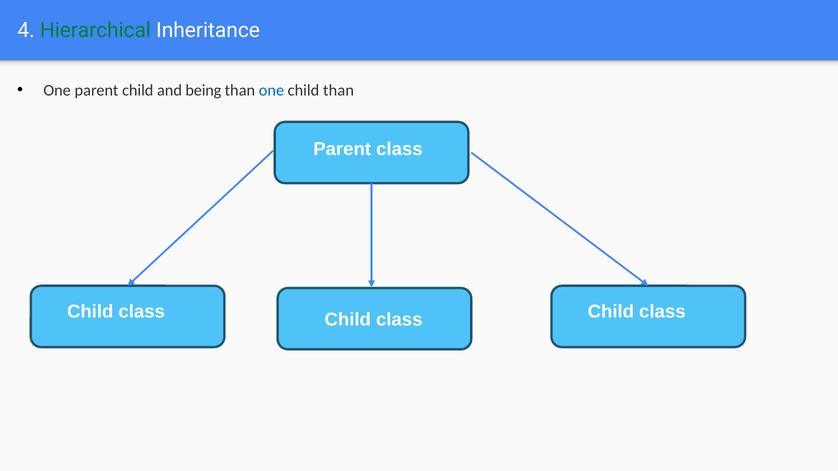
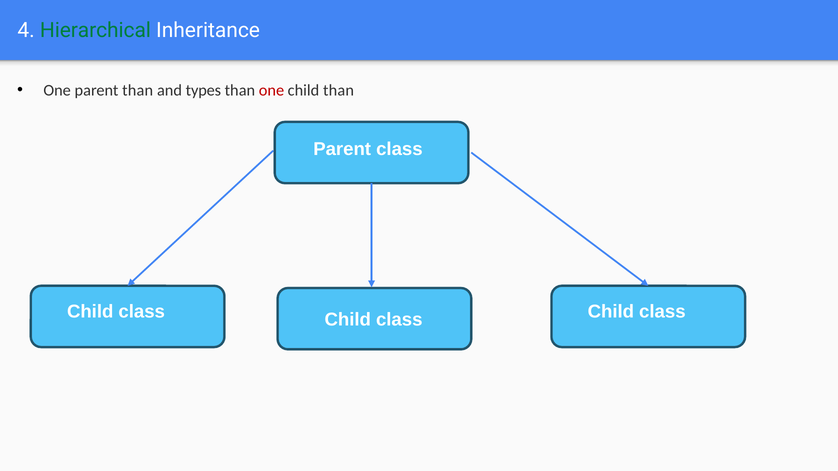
parent child: child -> than (138, 90)
being: being -> types (203, 90)
one colour: blue -> red (271, 90)
